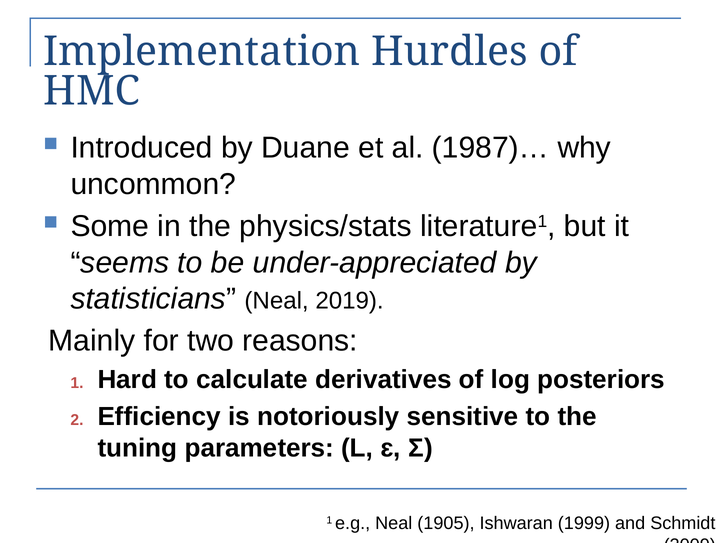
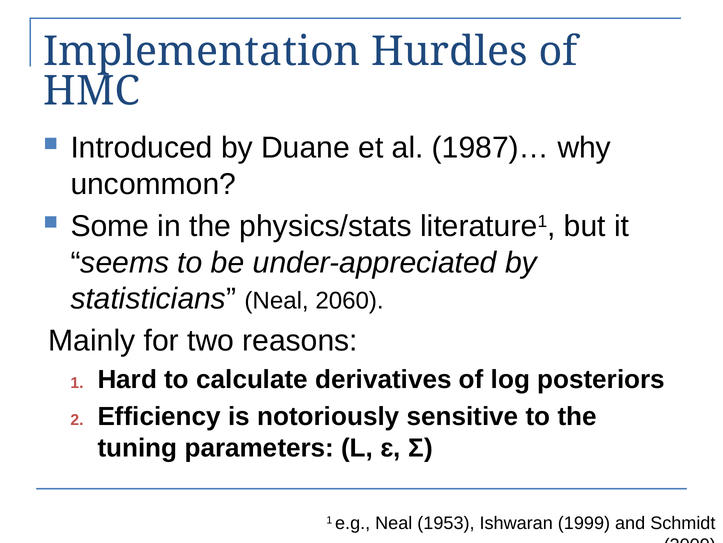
2019: 2019 -> 2060 (350, 300)
1905: 1905 -> 1953 (446, 523)
